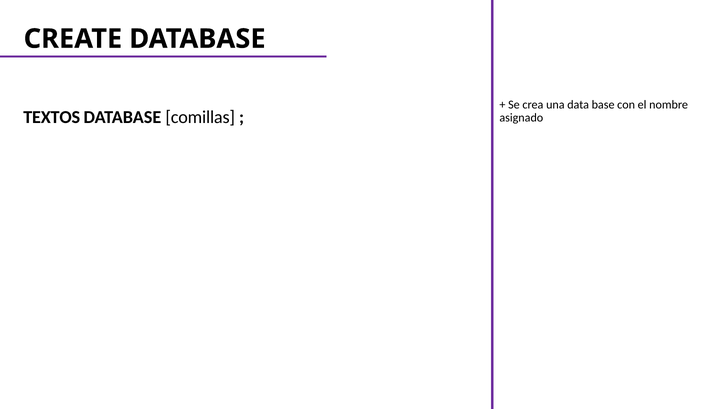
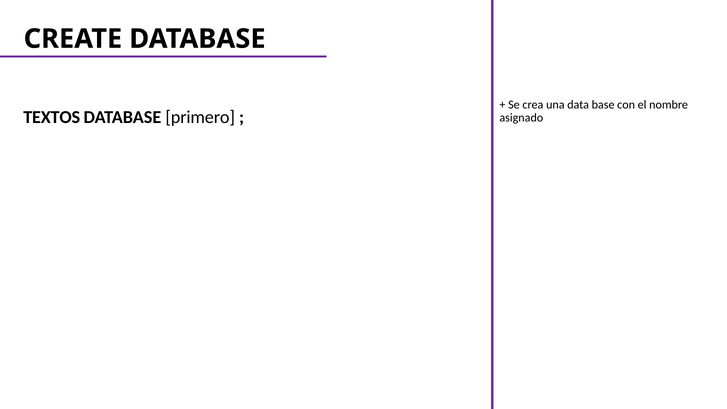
comillas: comillas -> primero (200, 117)
